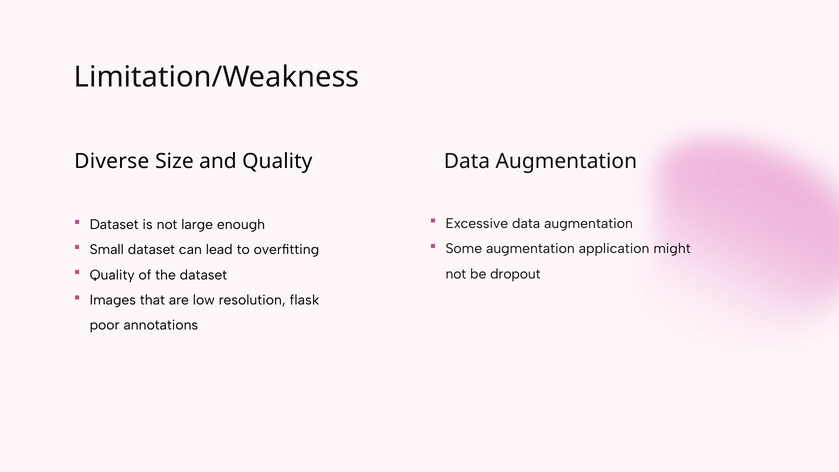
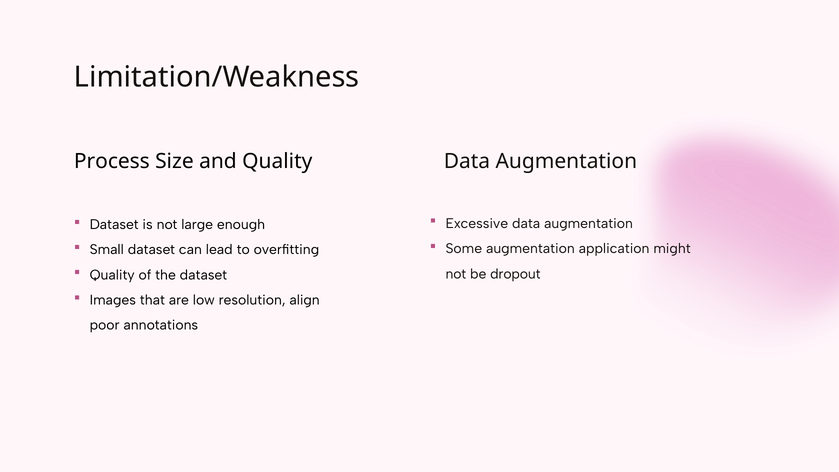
Diverse: Diverse -> Process (112, 161)
flask: flask -> align (305, 300)
